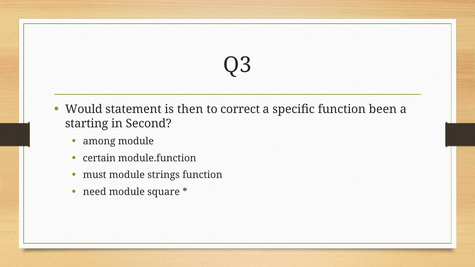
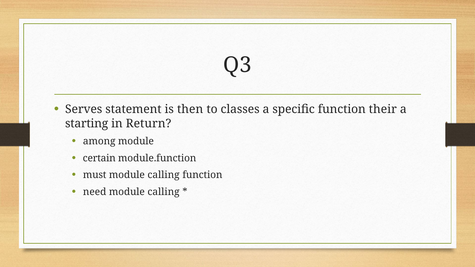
Would: Would -> Serves (84, 109)
correct: correct -> classes (240, 109)
been: been -> their (383, 109)
Second: Second -> Return (149, 124)
strings: strings -> calling (164, 175)
square: square -> calling (164, 192)
